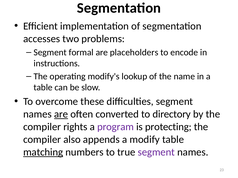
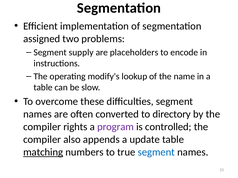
accesses: accesses -> assigned (42, 39)
formal: formal -> supply (81, 52)
are underline: present -> none (61, 114)
protecting: protecting -> controlled (168, 127)
modify: modify -> update (145, 140)
segment colour: purple -> blue (156, 153)
